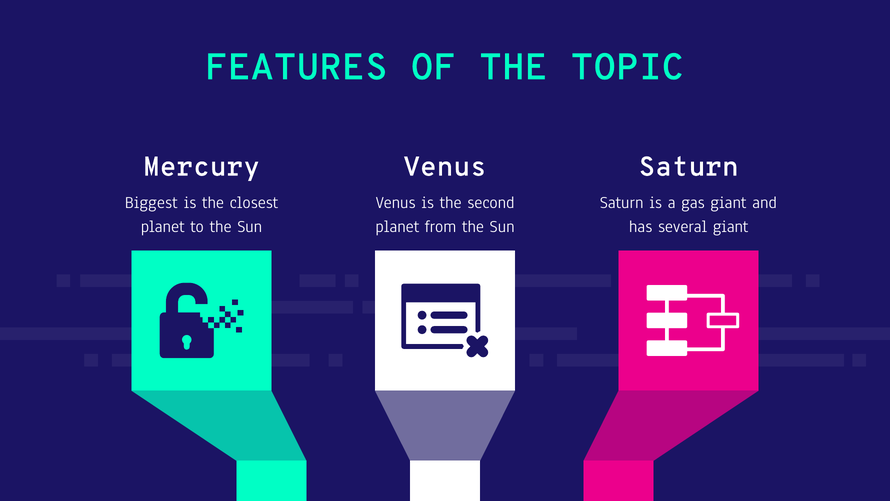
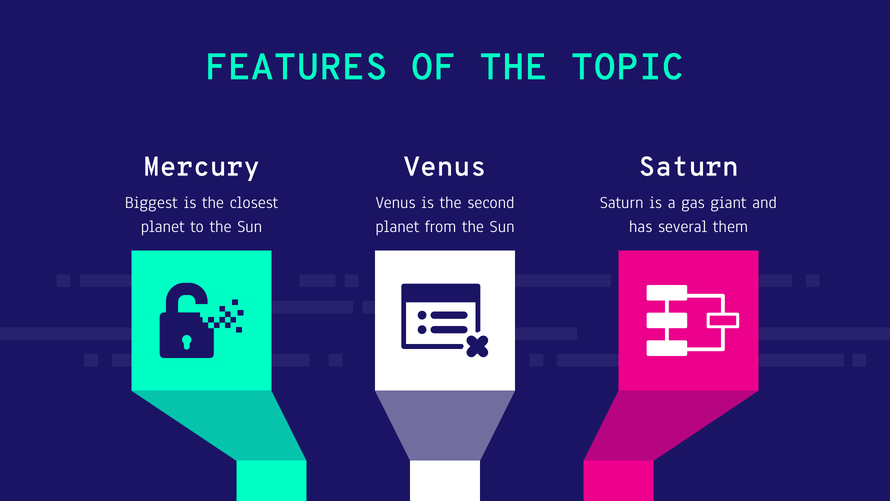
several giant: giant -> them (731, 226)
